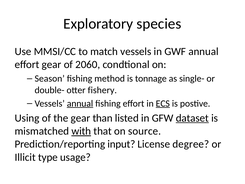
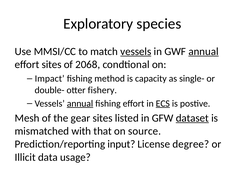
vessels underline: none -> present (136, 51)
annual underline: none -> present (203, 51)
effort gear: gear -> sites (52, 64)
2060: 2060 -> 2068 (88, 64)
Season: Season -> Impact (50, 79)
tonnage: tonnage -> capacity (151, 79)
Using: Using -> Mesh (27, 118)
gear than: than -> sites (103, 118)
with underline: present -> none (81, 131)
type: type -> data (48, 157)
